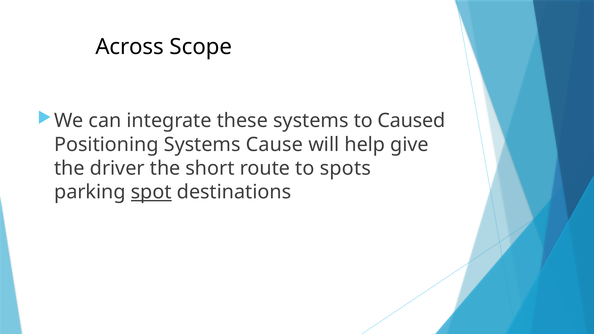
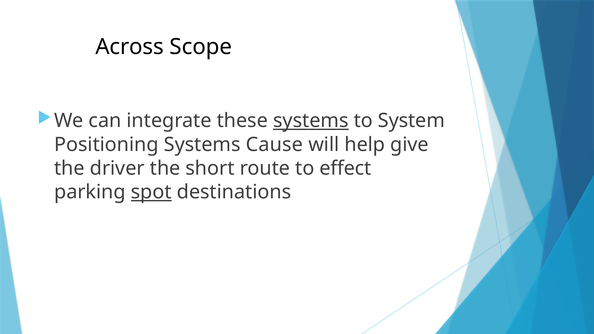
systems underline: none -> present (311, 121)
Caused: Caused -> System (411, 121)
spots: spots -> effect (345, 168)
